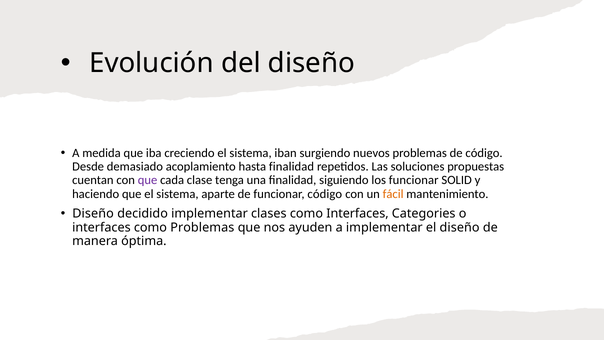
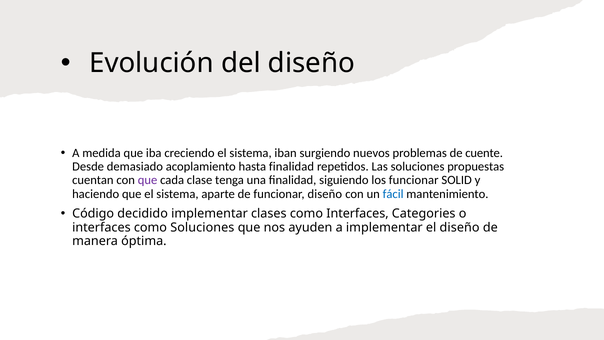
de código: código -> cuente (484, 153)
funcionar código: código -> diseño (325, 194)
fácil colour: orange -> blue (393, 194)
Diseño: Diseño -> Código (93, 214)
como Problemas: Problemas -> Soluciones (202, 227)
